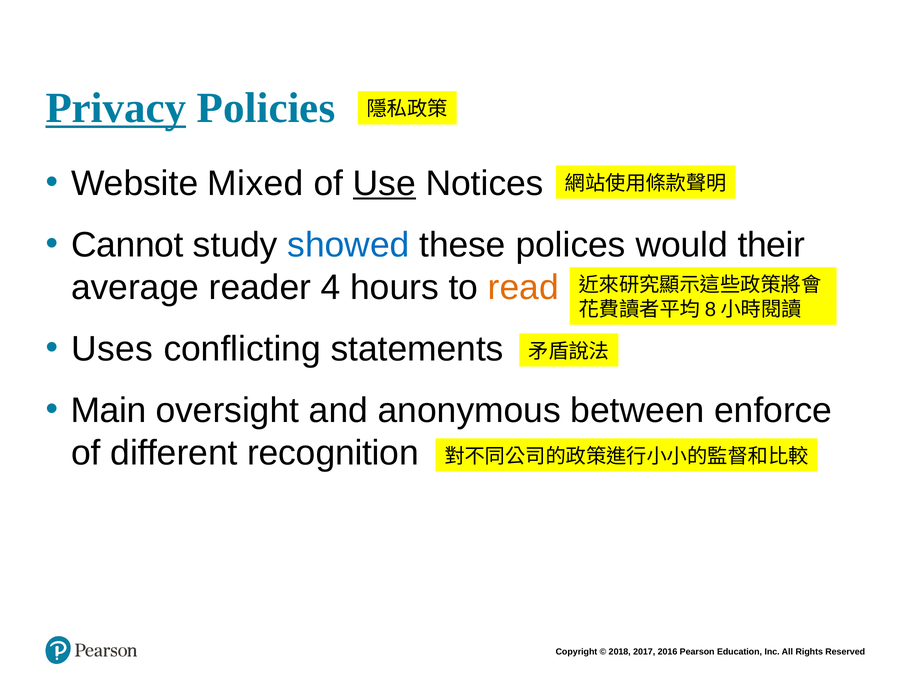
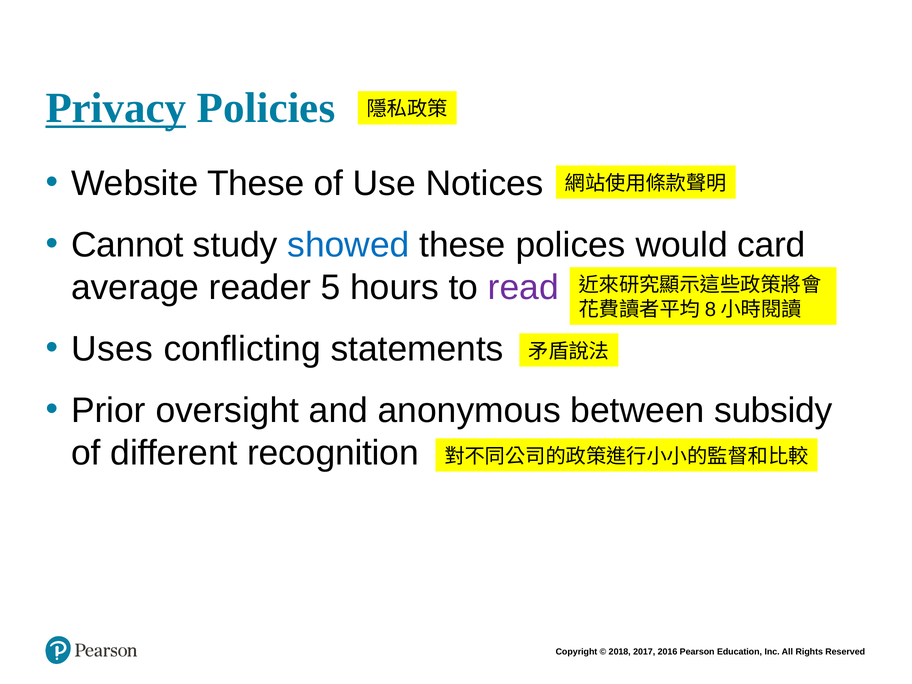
Website Mixed: Mixed -> These (256, 183)
Use underline: present -> none (384, 183)
their: their -> card (771, 245)
4: 4 -> 5 (331, 288)
read colour: orange -> purple (523, 288)
Main: Main -> Prior (108, 411)
enforce: enforce -> subsidy (773, 411)
